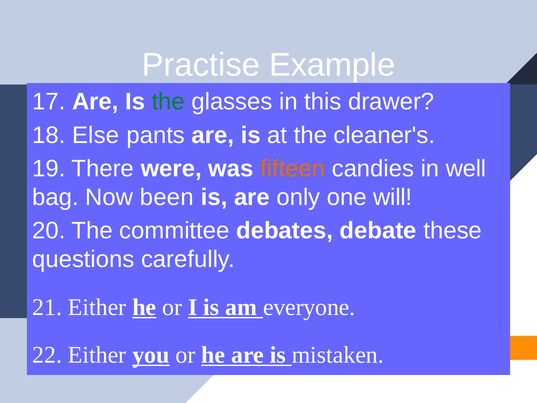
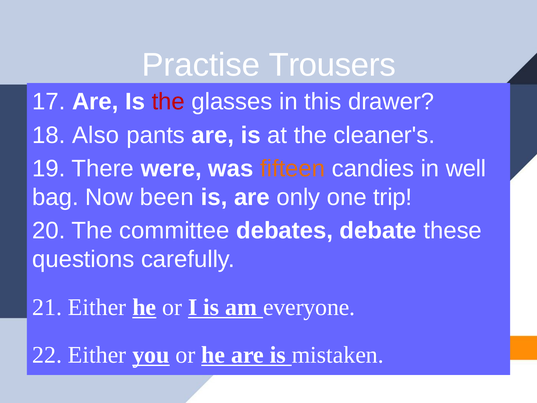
Example: Example -> Trousers (332, 65)
the colour: green -> red (168, 102)
Else: Else -> Also (96, 135)
will: will -> trip (393, 197)
